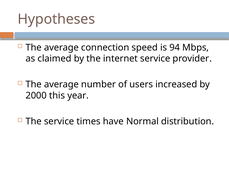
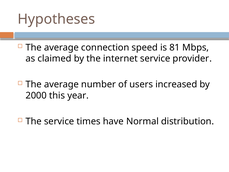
94: 94 -> 81 (175, 47)
